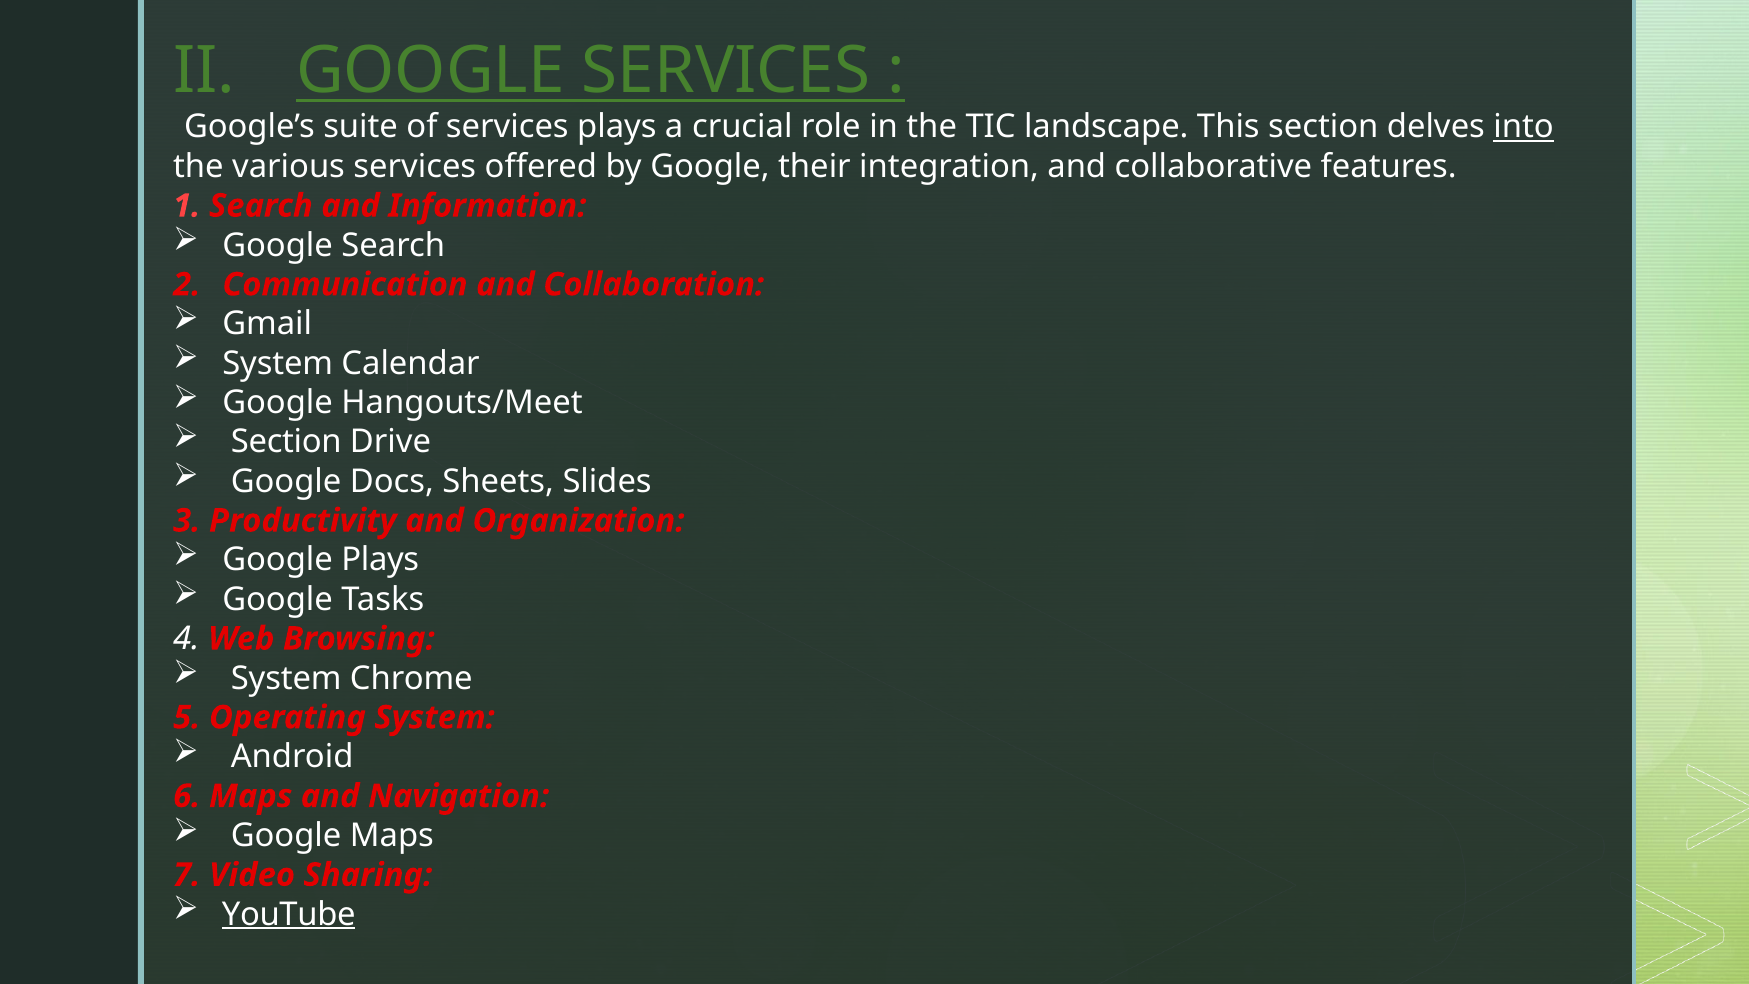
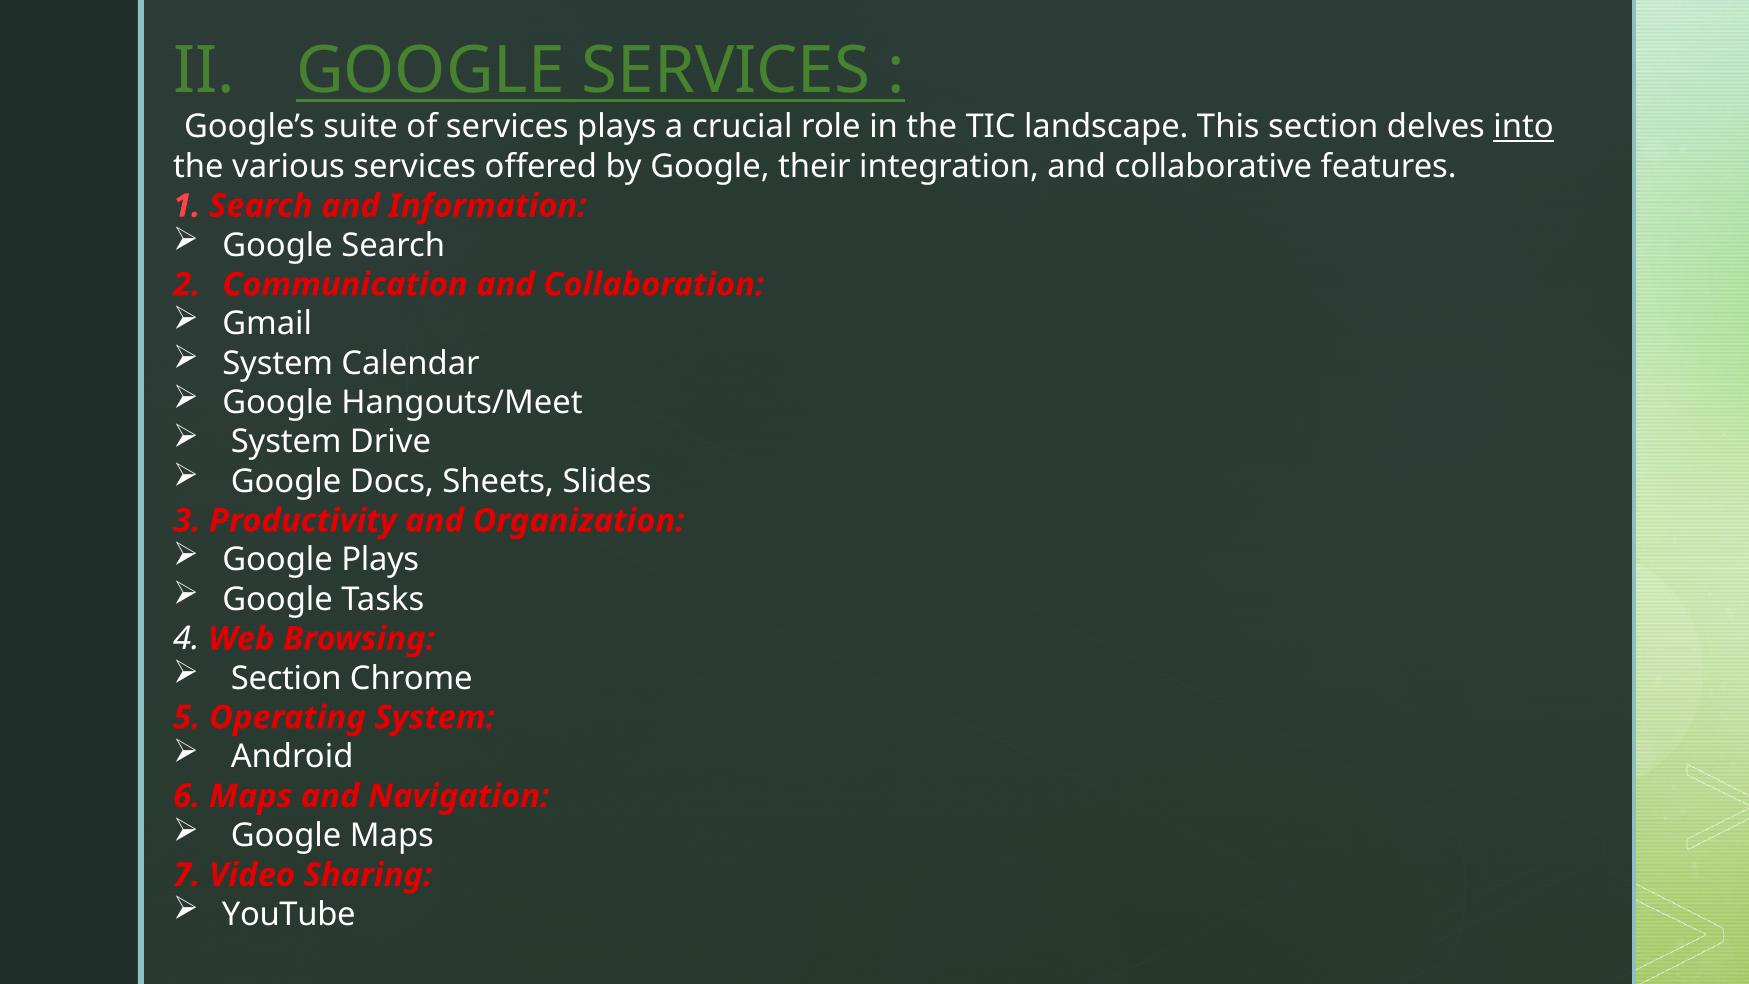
Section: Section -> System (286, 442)
System: System -> Section (286, 678)
YouTube underline: present -> none (289, 914)
